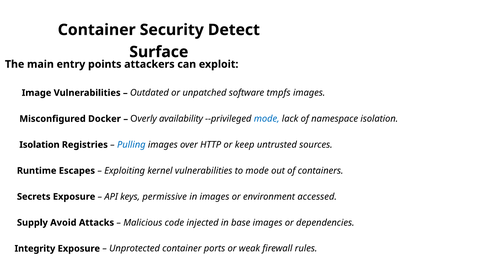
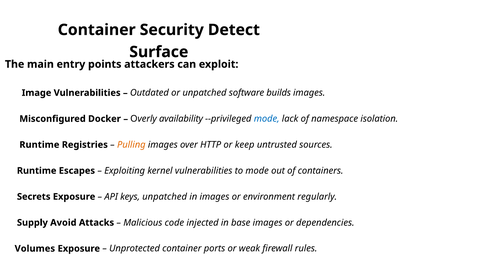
tmpfs: tmpfs -> builds (279, 93)
Isolation: Isolation -> Runtime (39, 145)
Pulling colour: blue -> orange (131, 145)
keys permissive: permissive -> unpatched (165, 197)
accessed: accessed -> regularly (317, 197)
Integrity: Integrity -> Volumes (35, 248)
